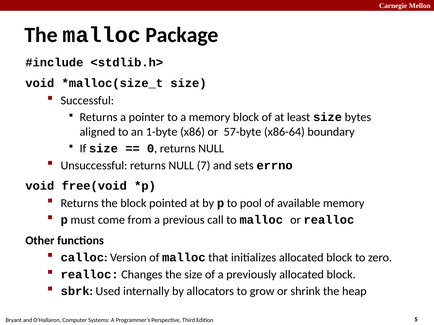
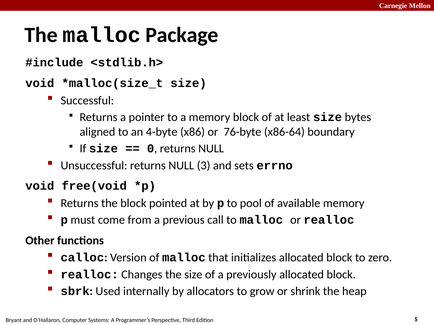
1-byte: 1-byte -> 4-byte (162, 132)
57-byte: 57-byte -> 76-byte (242, 132)
7: 7 -> 3 (204, 166)
